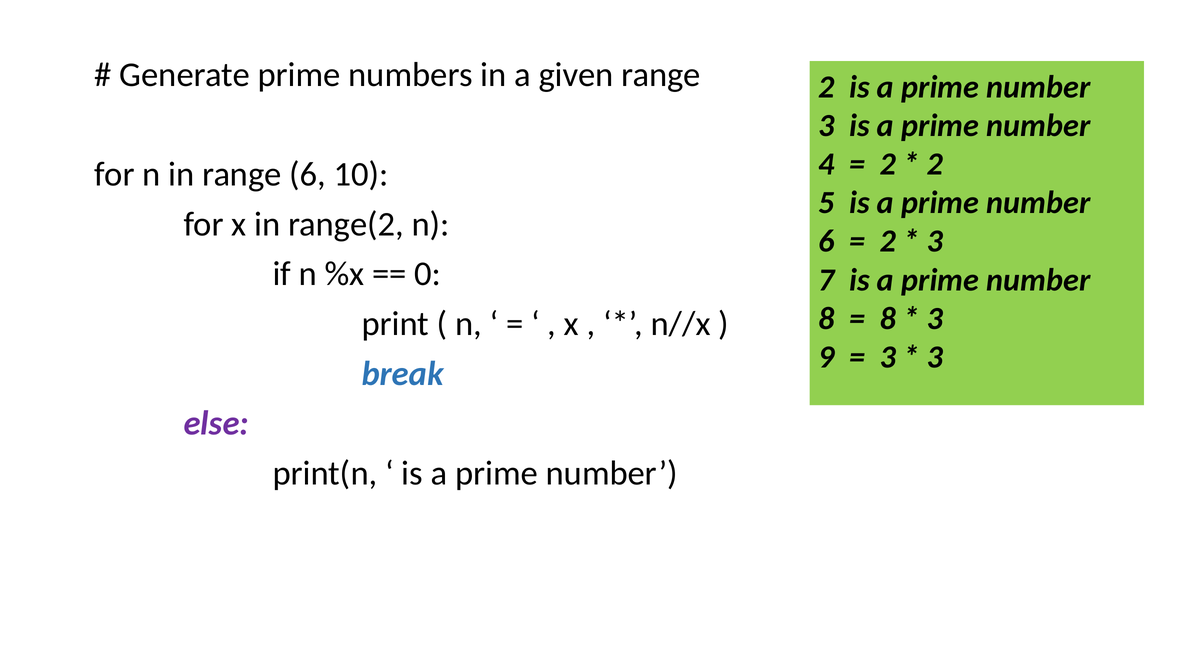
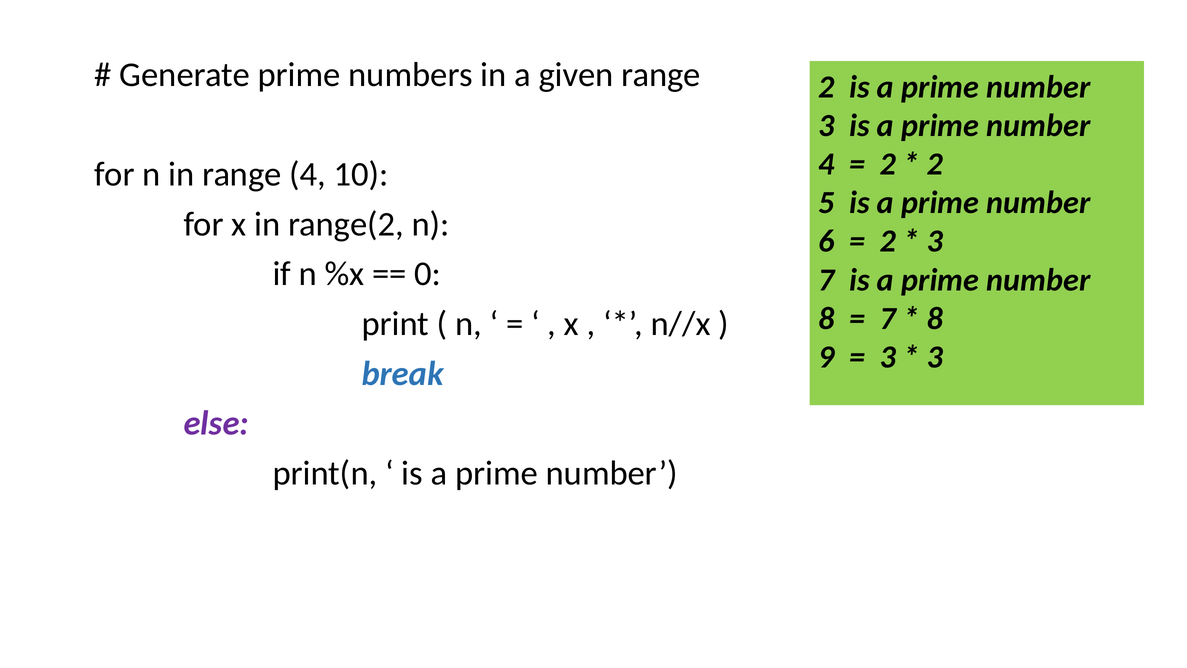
range 6: 6 -> 4 (307, 174)
8: 8 -> 7 (888, 318)
3: 3 -> 8 (935, 318)
